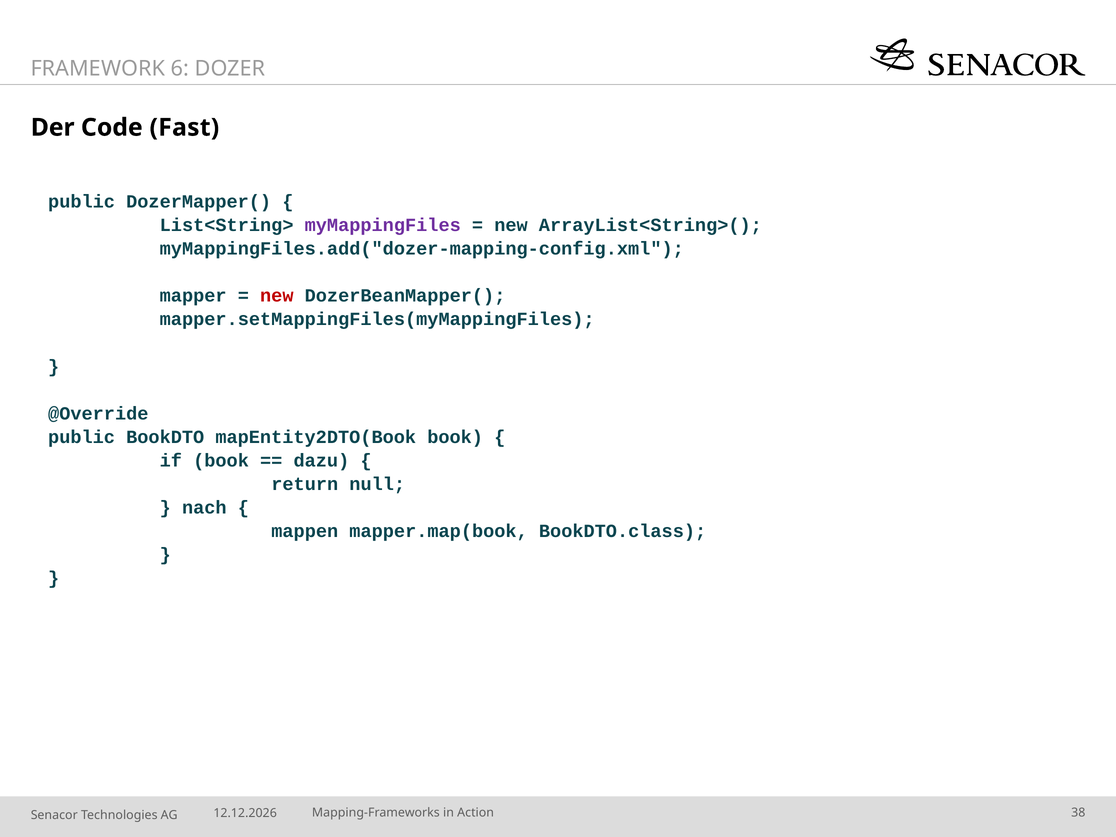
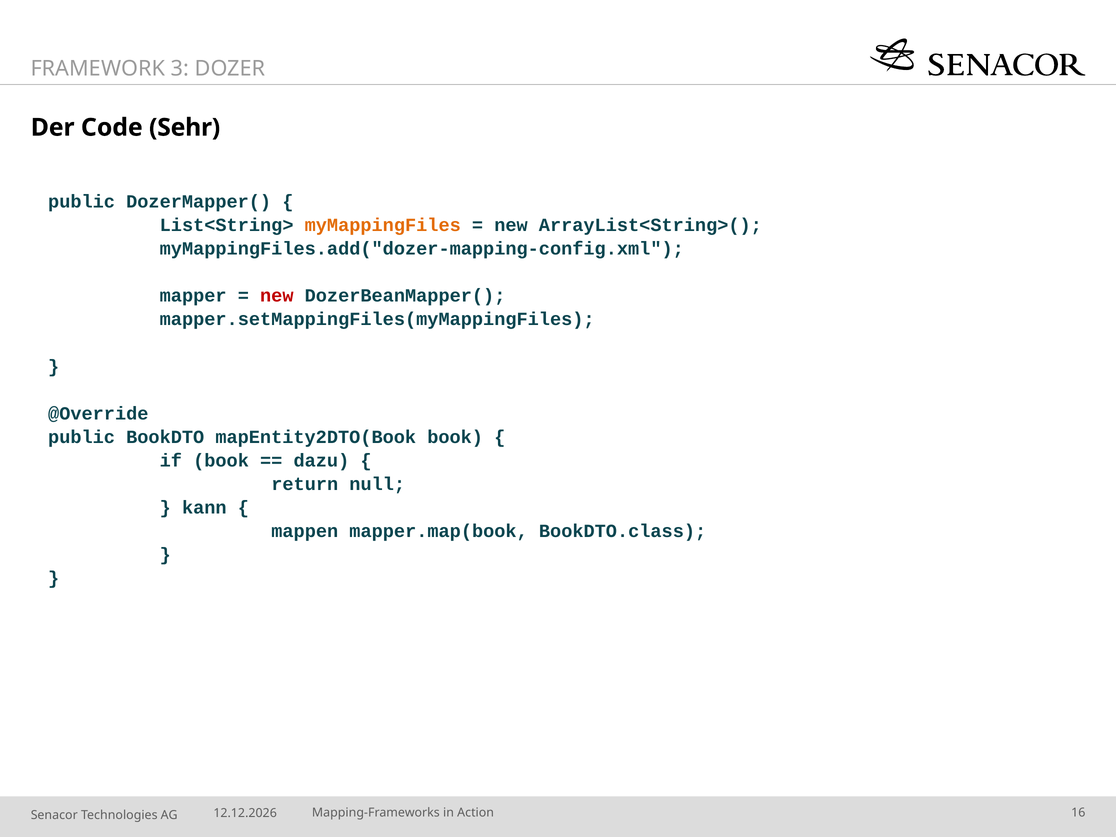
6: 6 -> 3 (180, 69)
Fast: Fast -> Sehr (185, 128)
myMappingFiles colour: purple -> orange (383, 225)
nach: nach -> kann (204, 508)
38: 38 -> 16 (1078, 813)
